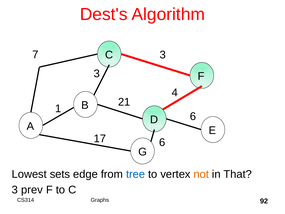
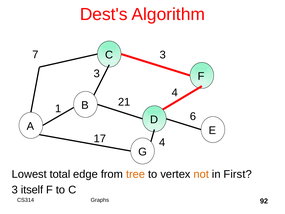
17 6: 6 -> 4 (162, 142)
sets: sets -> total (60, 174)
tree colour: blue -> orange (136, 174)
That: That -> First (238, 174)
prev: prev -> itself (32, 190)
